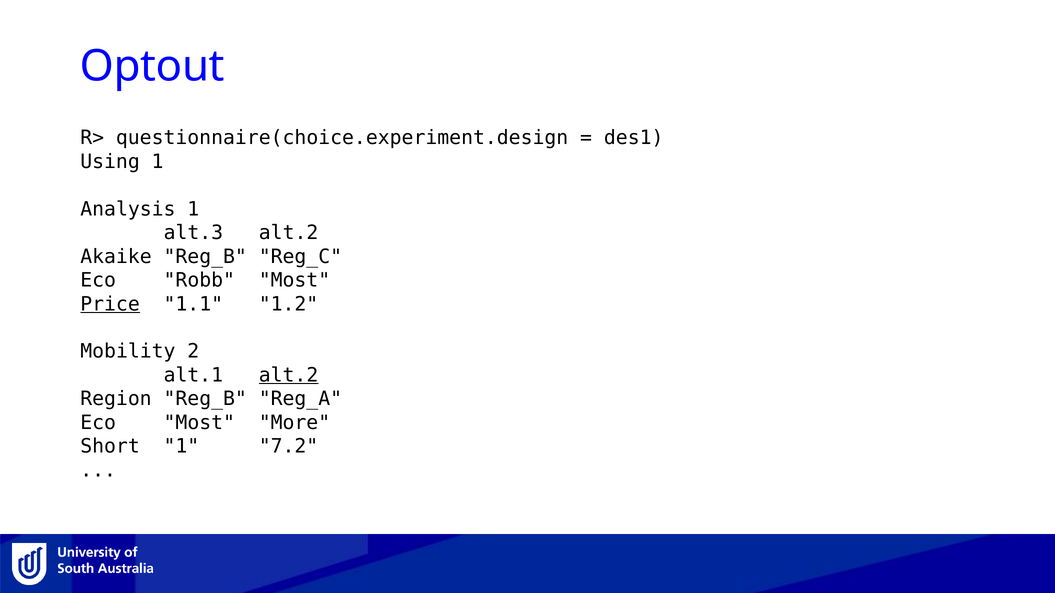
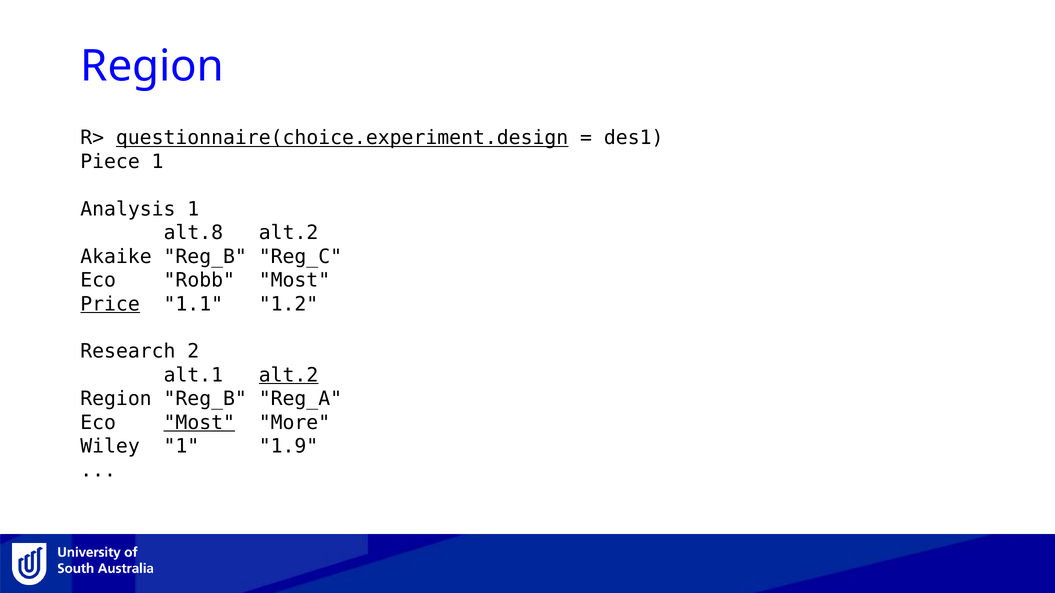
Optout: Optout -> Region (152, 66)
questionnaire(choice.experiment.design underline: none -> present (342, 138)
Using: Using -> Piece (110, 162)
alt.3: alt.3 -> alt.8 (193, 233)
Mobility: Mobility -> Research (128, 352)
Most underline: none -> present (199, 423)
Short: Short -> Wiley (110, 447)
7.2: 7.2 -> 1.9 (289, 447)
